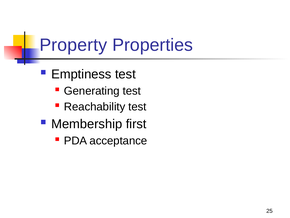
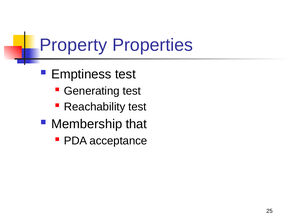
first: first -> that (136, 124)
